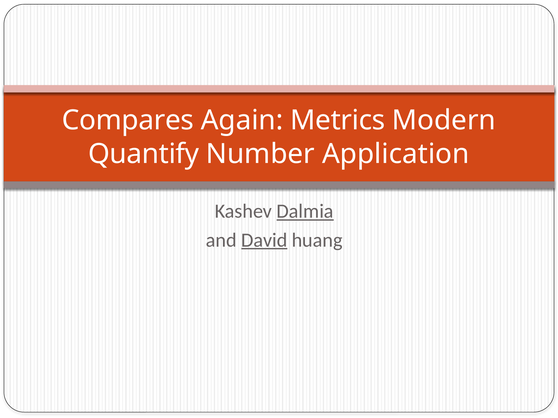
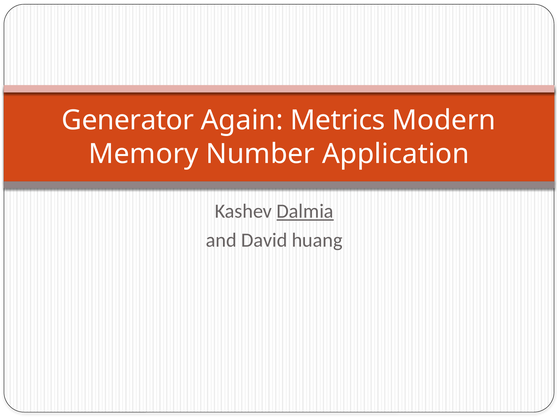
Compares: Compares -> Generator (128, 121)
Quantify: Quantify -> Memory (143, 154)
David underline: present -> none (264, 240)
